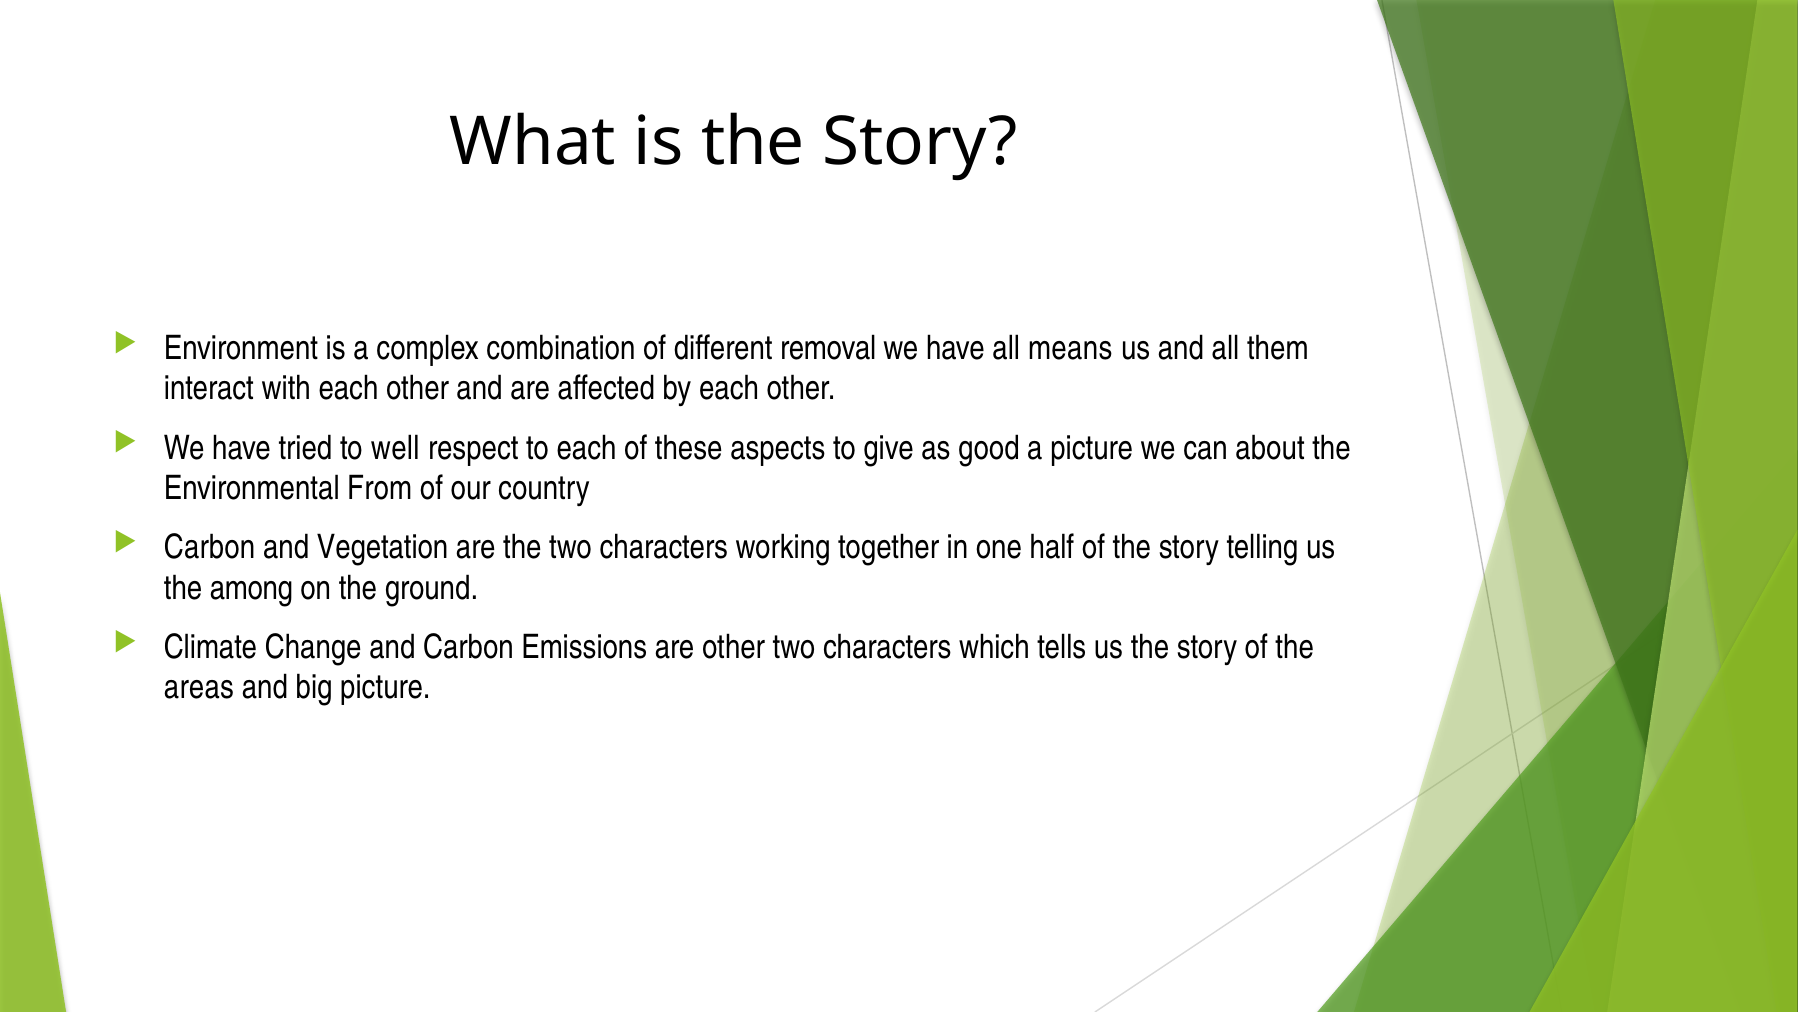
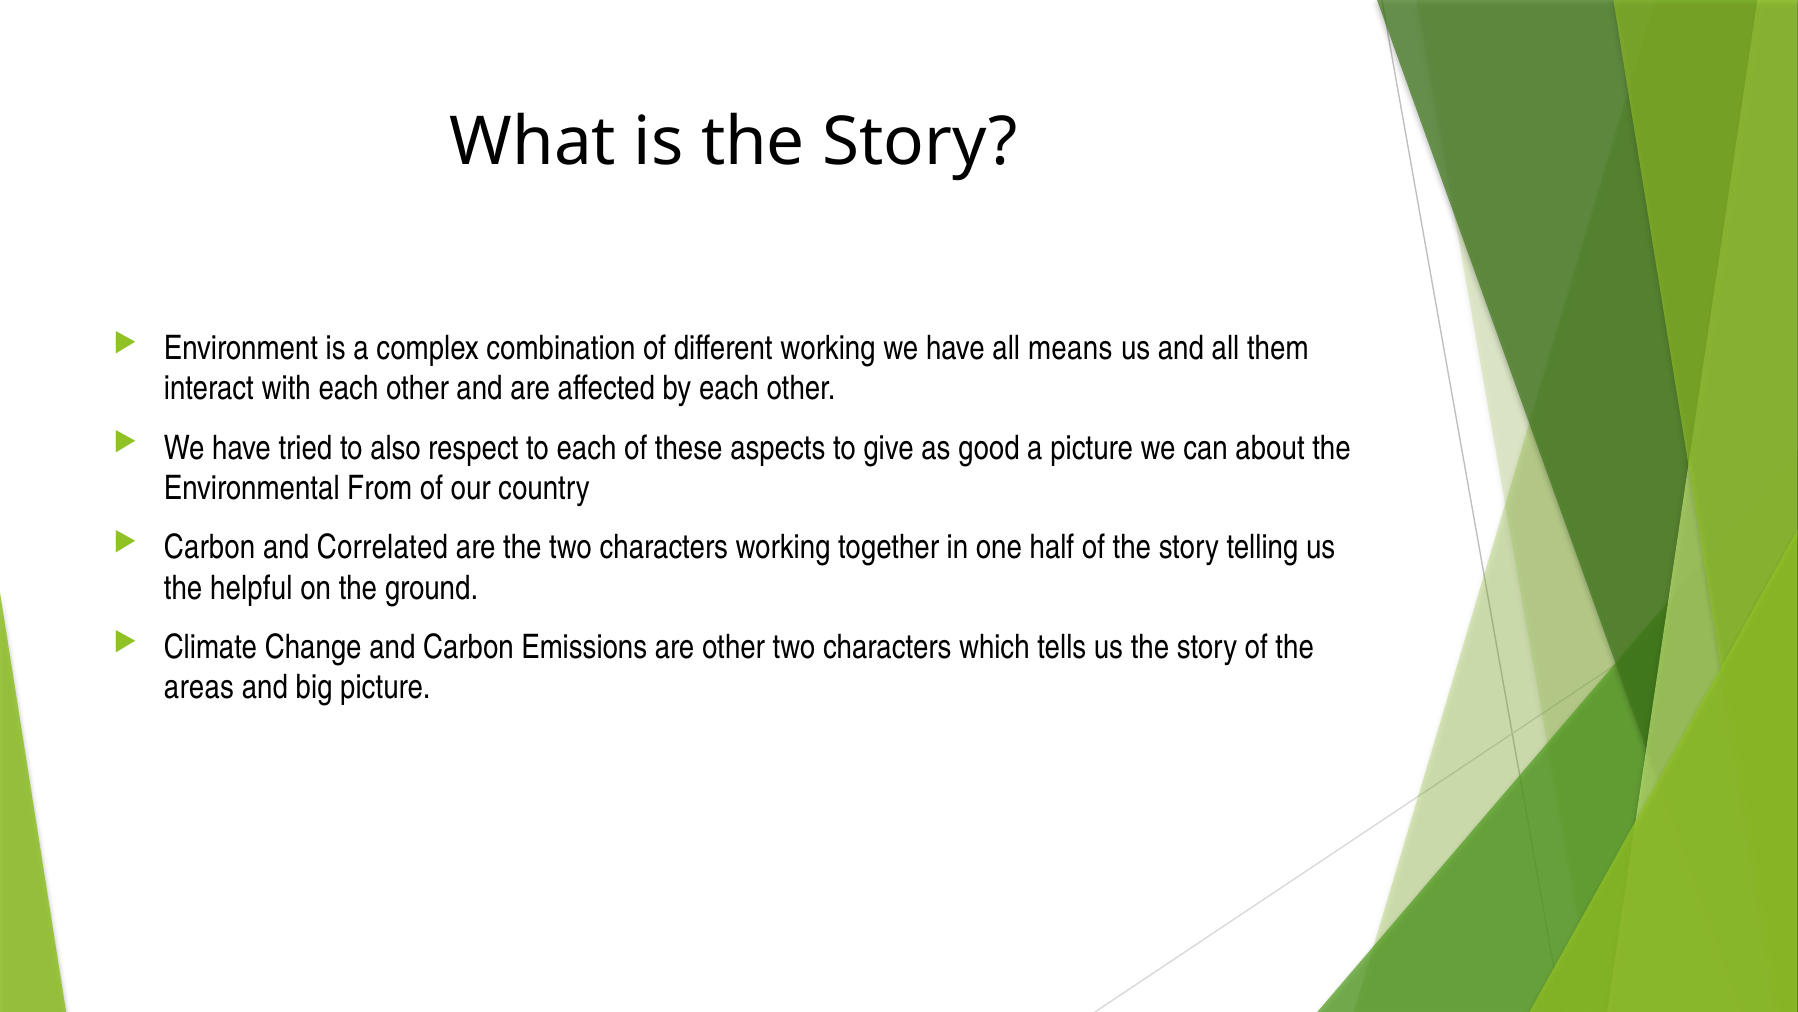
different removal: removal -> working (828, 348)
well: well -> also (396, 448)
Vegetation: Vegetation -> Correlated (382, 547)
among: among -> helpful (251, 588)
